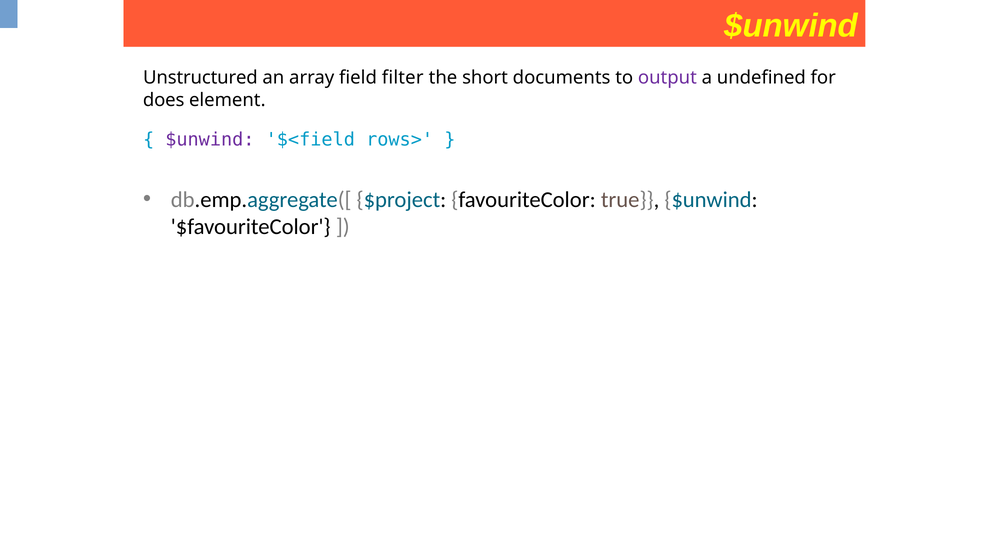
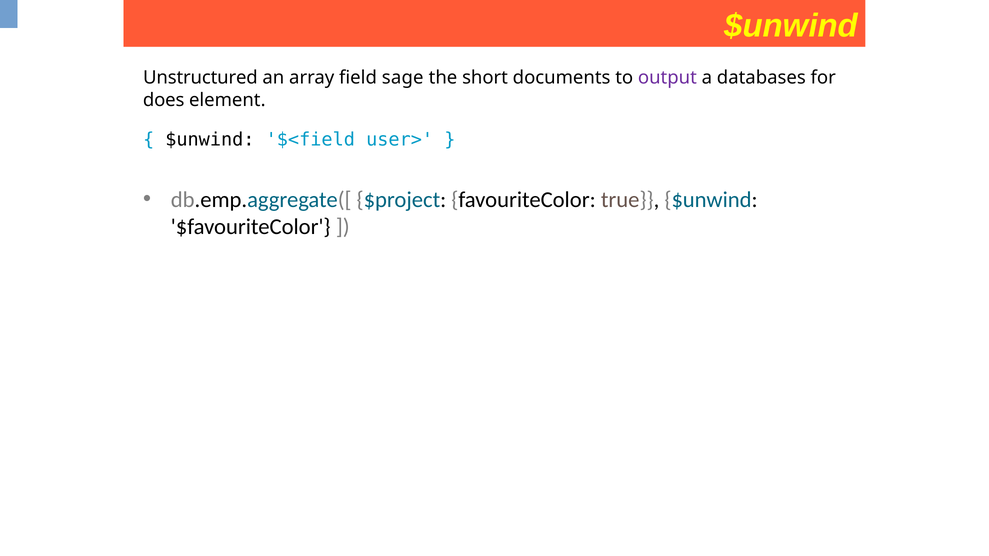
filter: filter -> sage (403, 78)
undefined: undefined -> databases (761, 78)
$unwind colour: purple -> black (210, 140)
rows>: rows> -> user> (400, 140)
